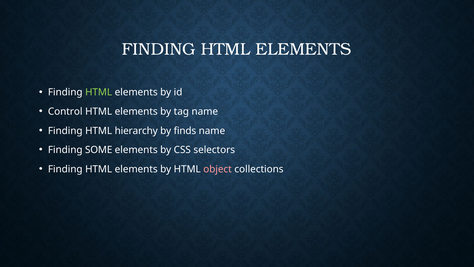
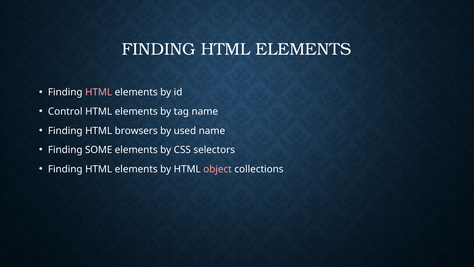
HTML colour: light green -> pink (99, 92)
hierarchy: hierarchy -> browsers (136, 131)
finds: finds -> used (185, 131)
